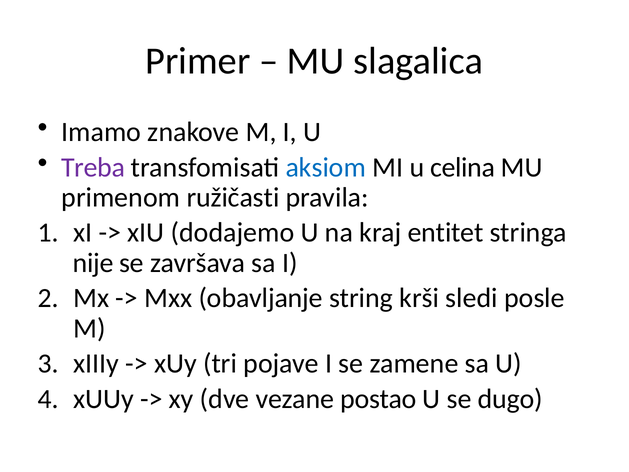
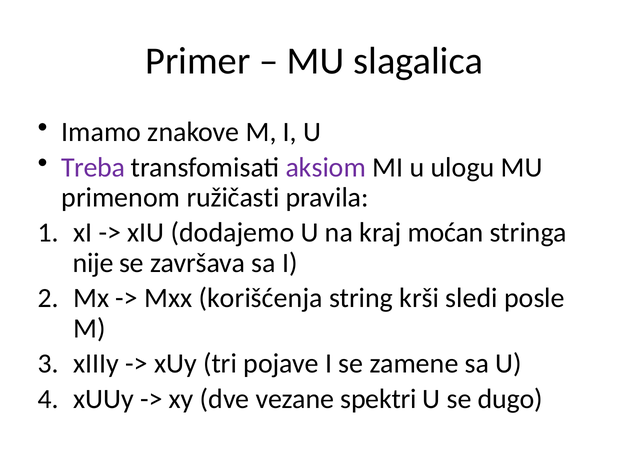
aksiom colour: blue -> purple (326, 167)
celina: celina -> ulogu (462, 167)
entitet: entitet -> moćan (446, 233)
obavljanje: obavljanje -> korišćenja (261, 298)
postao: postao -> spektri (378, 399)
